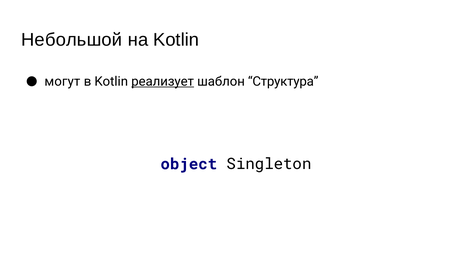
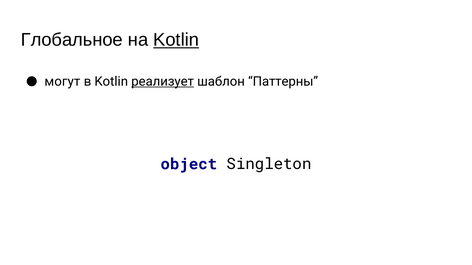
Небольшой: Небольшой -> Глобальное (72, 40)
Kotlin underline: none -> present (176, 40)
Структура: Структура -> Паттерны (283, 82)
